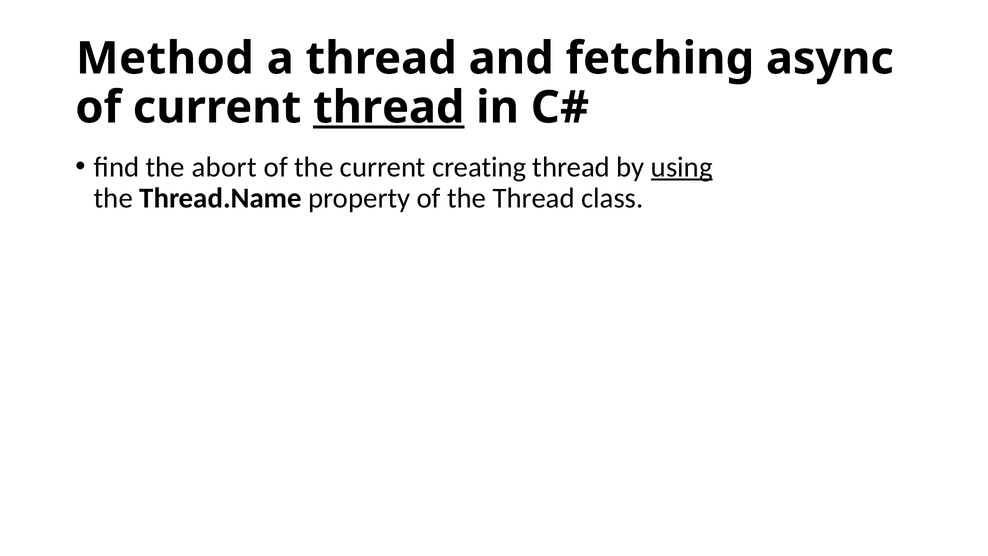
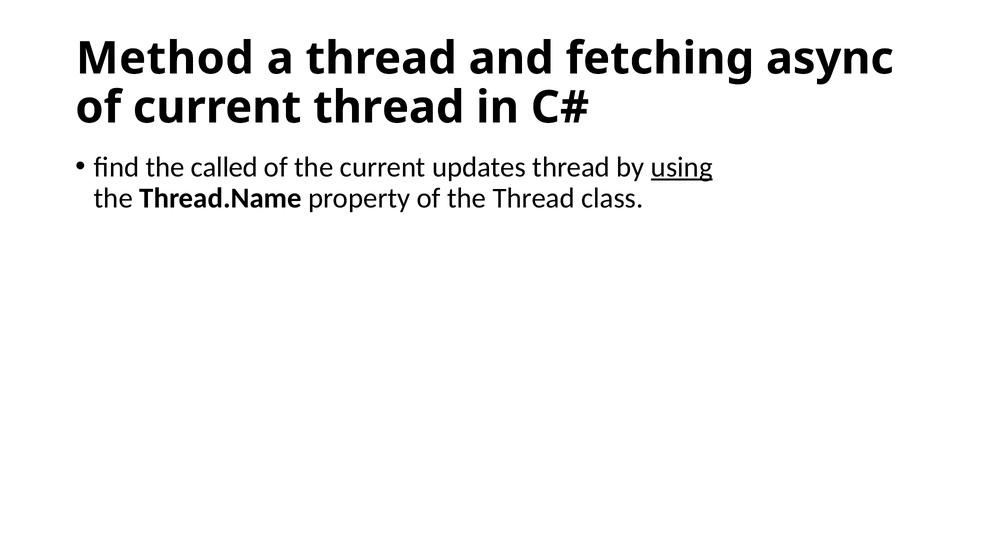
thread underline: present -> none (389, 107)
abort: abort -> called (224, 167)
creating: creating -> updates (479, 167)
